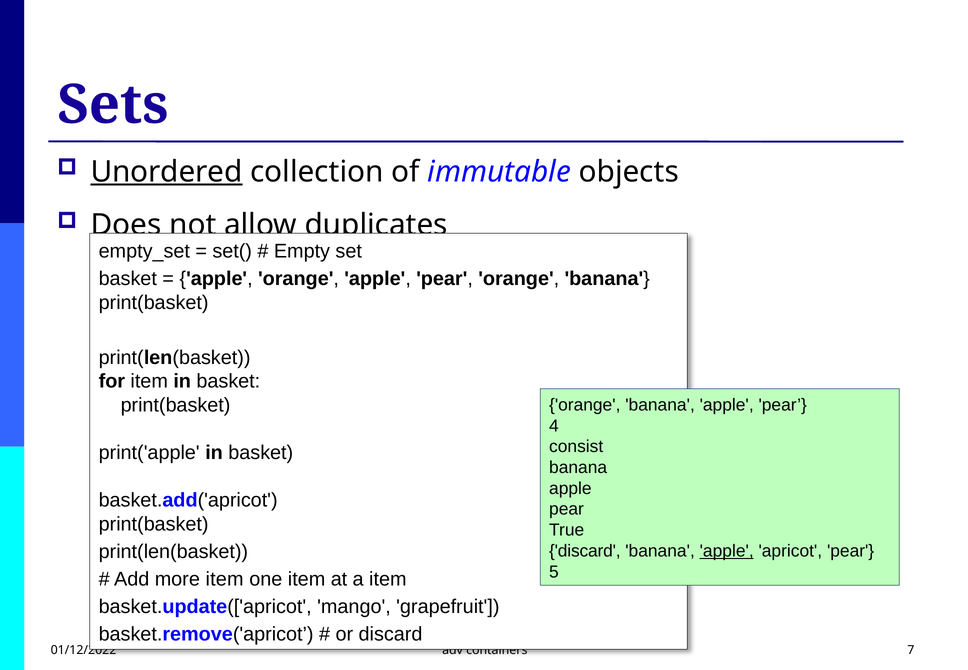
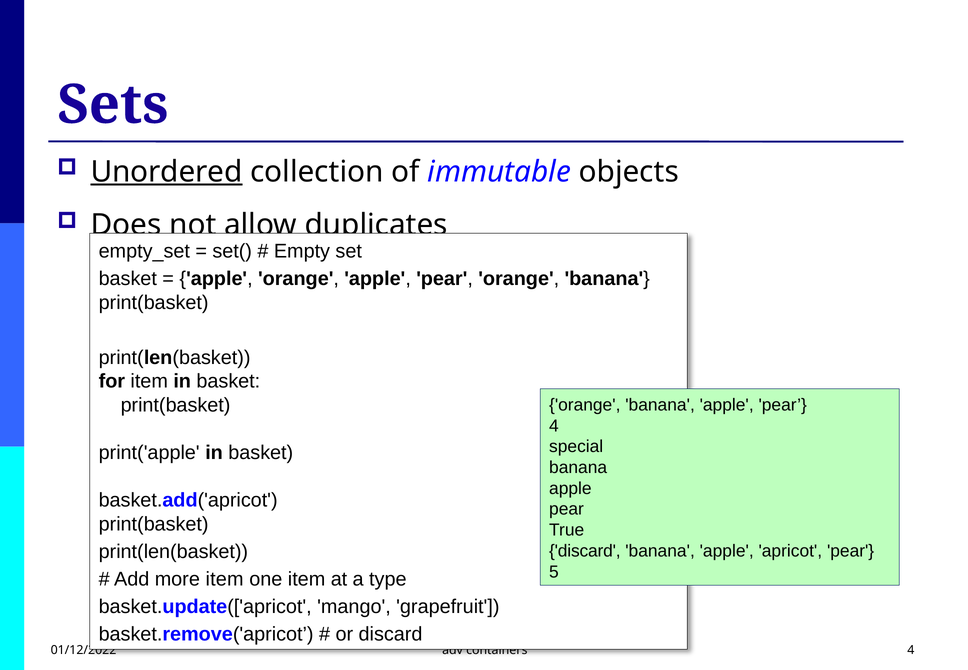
consist: consist -> special (576, 447)
apple underline: present -> none (727, 551)
a item: item -> type (388, 579)
7: 7 -> 4 (911, 650)
